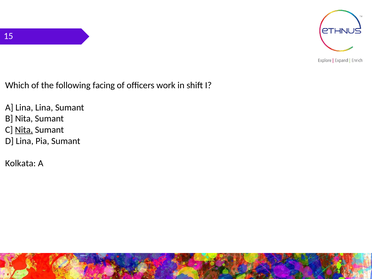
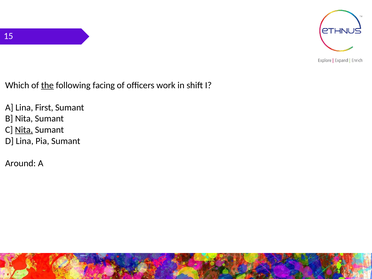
the underline: none -> present (47, 85)
Lina Lina: Lina -> First (44, 108)
Kolkata: Kolkata -> Around (20, 163)
